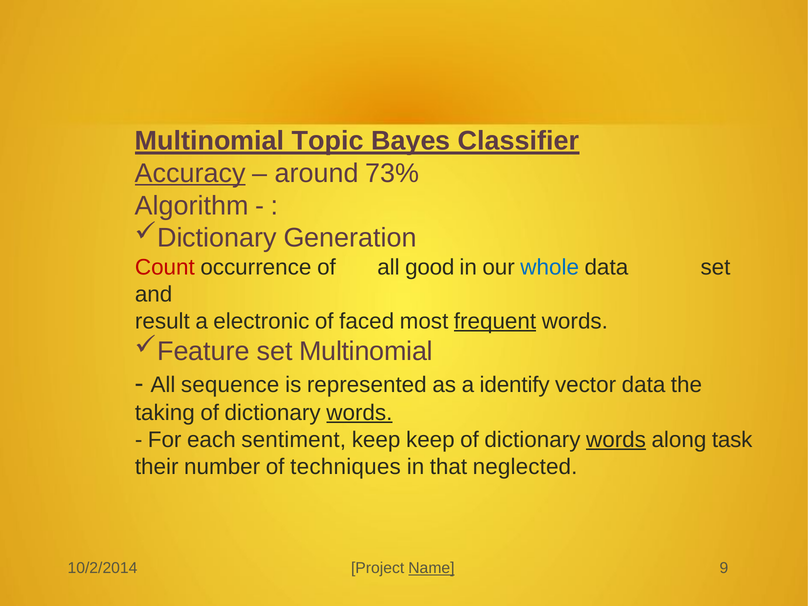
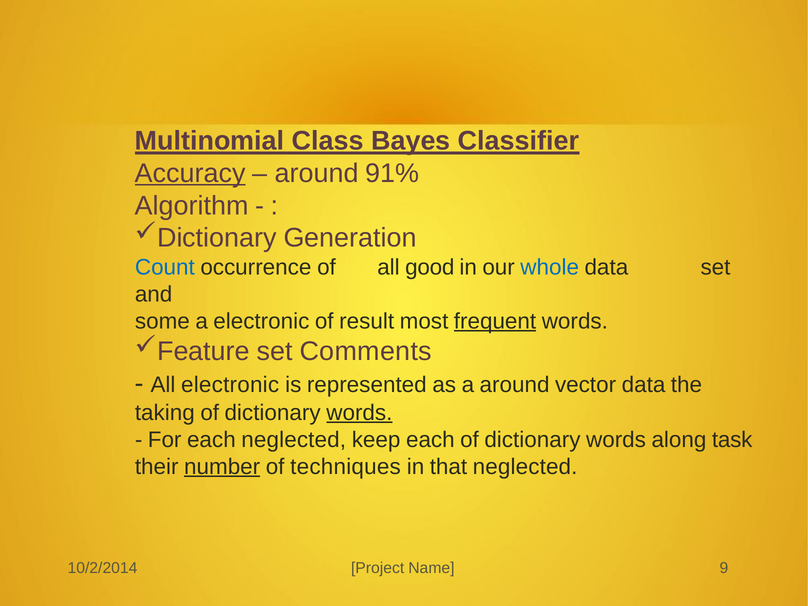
Topic: Topic -> Class (328, 141)
73%: 73% -> 91% (392, 173)
Count colour: red -> blue (165, 267)
result: result -> some (162, 321)
faced: faced -> result (367, 321)
set Multinomial: Multinomial -> Comments (366, 351)
All sequence: sequence -> electronic (230, 385)
a identify: identify -> around (515, 385)
each sentiment: sentiment -> neglected (294, 440)
keep keep: keep -> each (430, 440)
words underline: present -> none (616, 440)
number underline: none -> present (222, 467)
Name underline: present -> none (431, 568)
